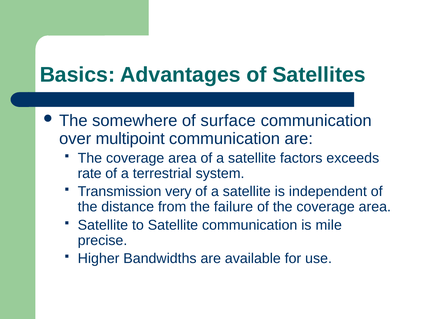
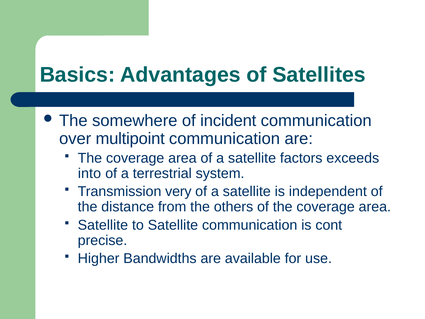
surface: surface -> incident (228, 121)
rate: rate -> into (89, 173)
failure: failure -> others (234, 207)
mile: mile -> cont (329, 225)
